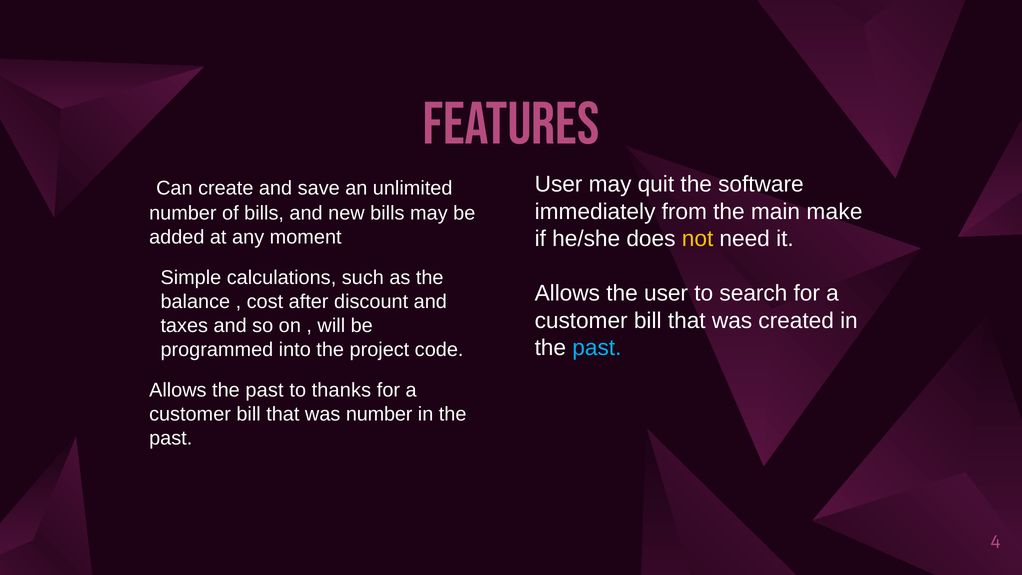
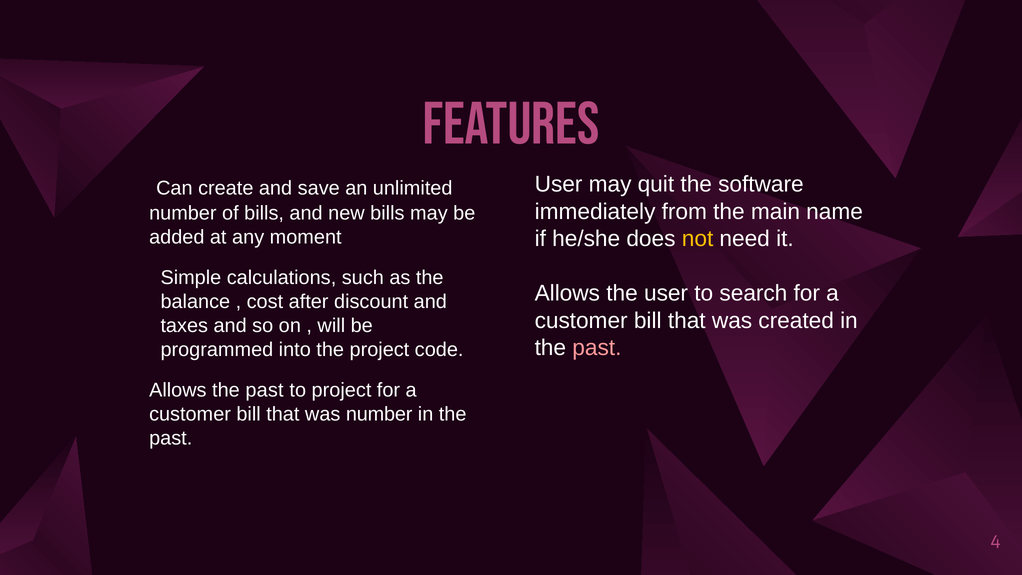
make: make -> name (835, 212)
past colour: light blue -> pink (597, 348)
to thanks: thanks -> project (341, 390)
